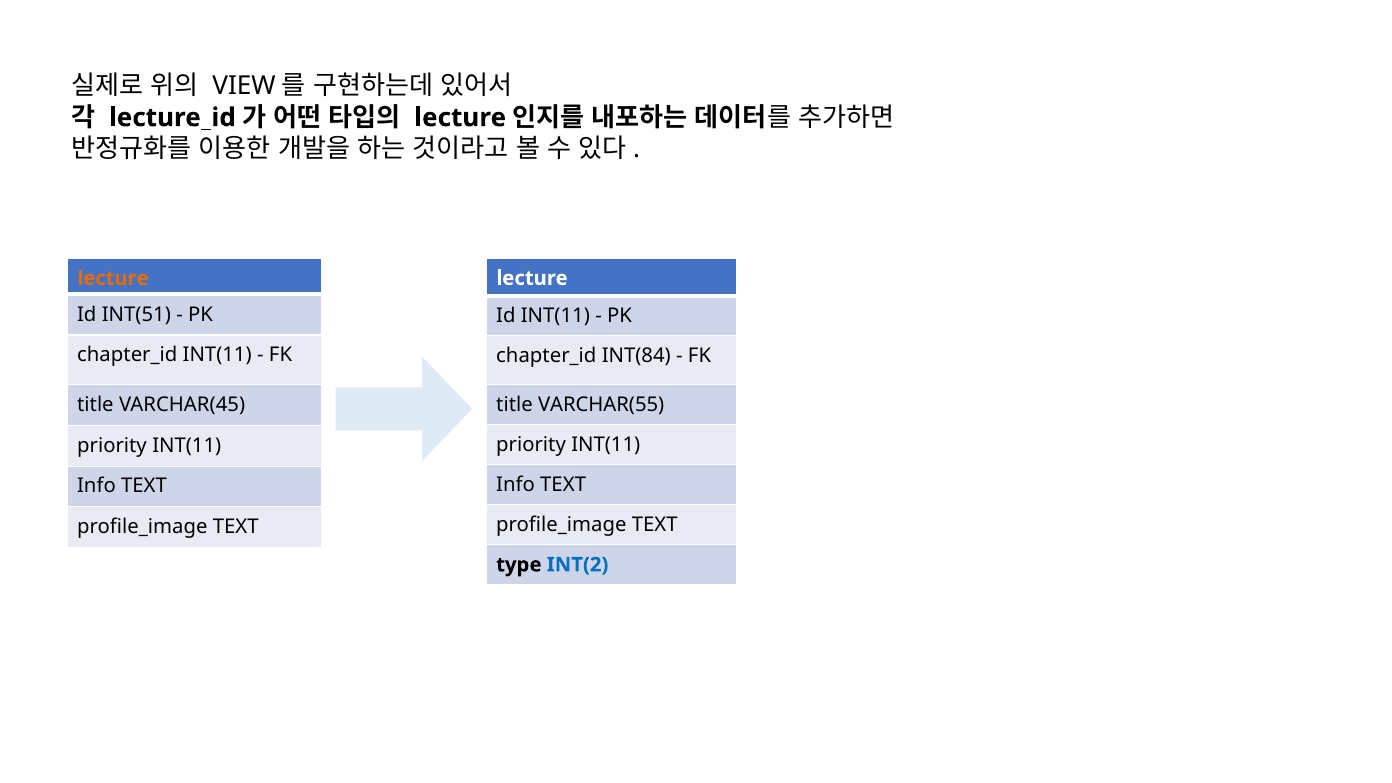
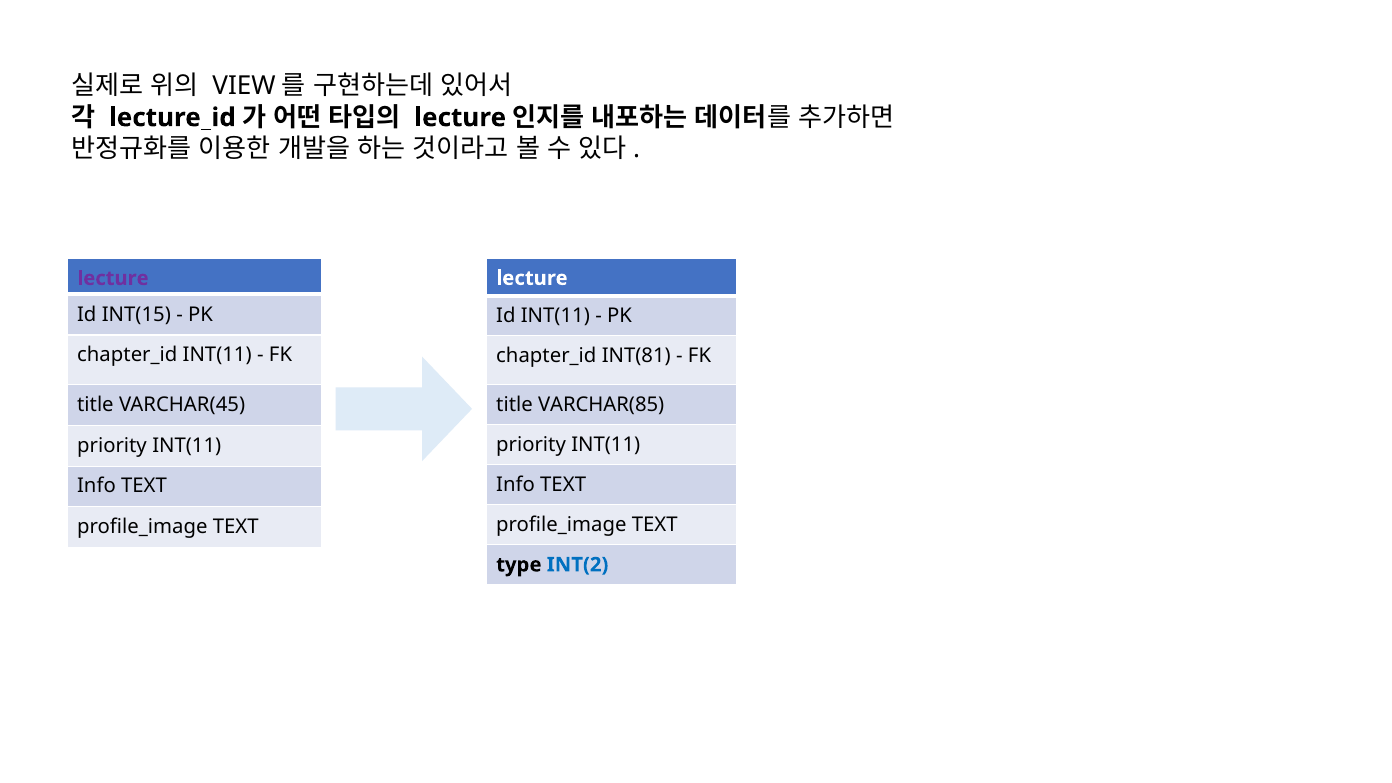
lecture colour: orange -> purple (113, 278)
INT(51: INT(51 -> INT(15 (136, 315)
INT(84: INT(84 -> INT(81 (636, 356)
VARCHAR(55: VARCHAR(55 -> VARCHAR(85 (601, 405)
